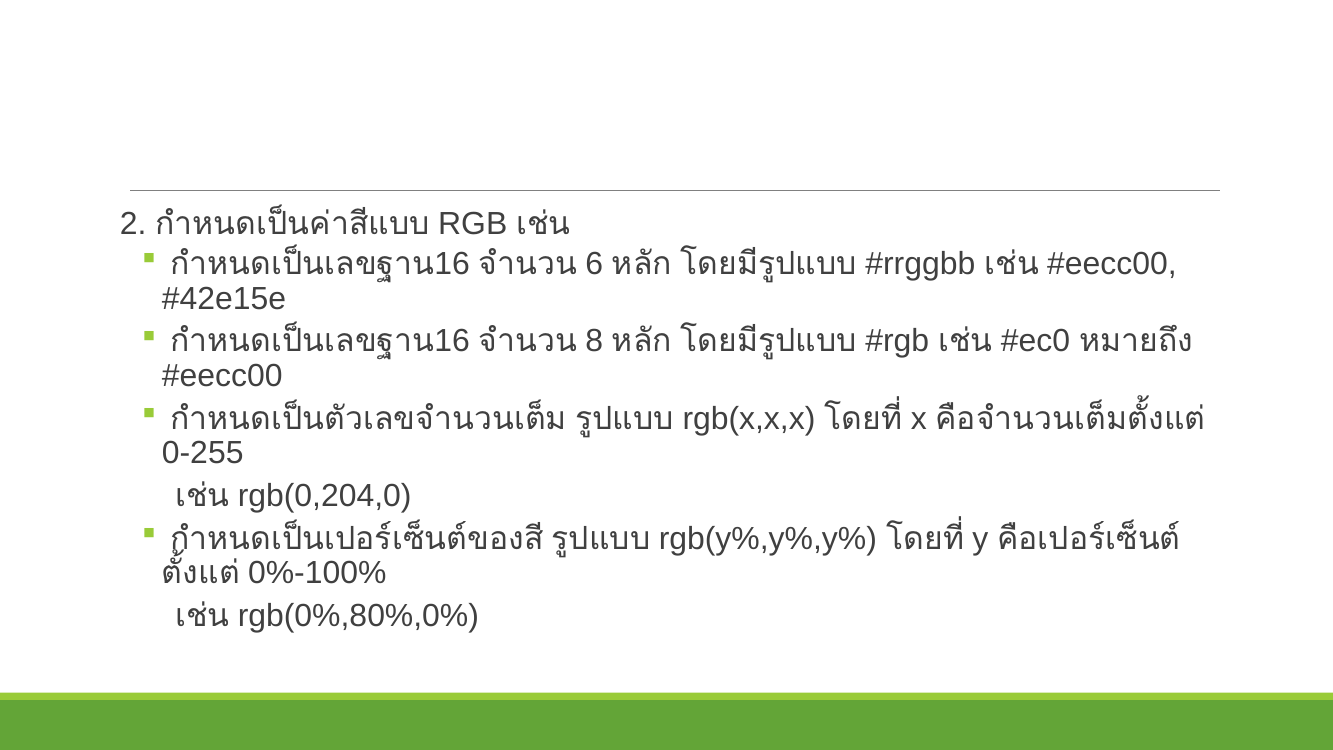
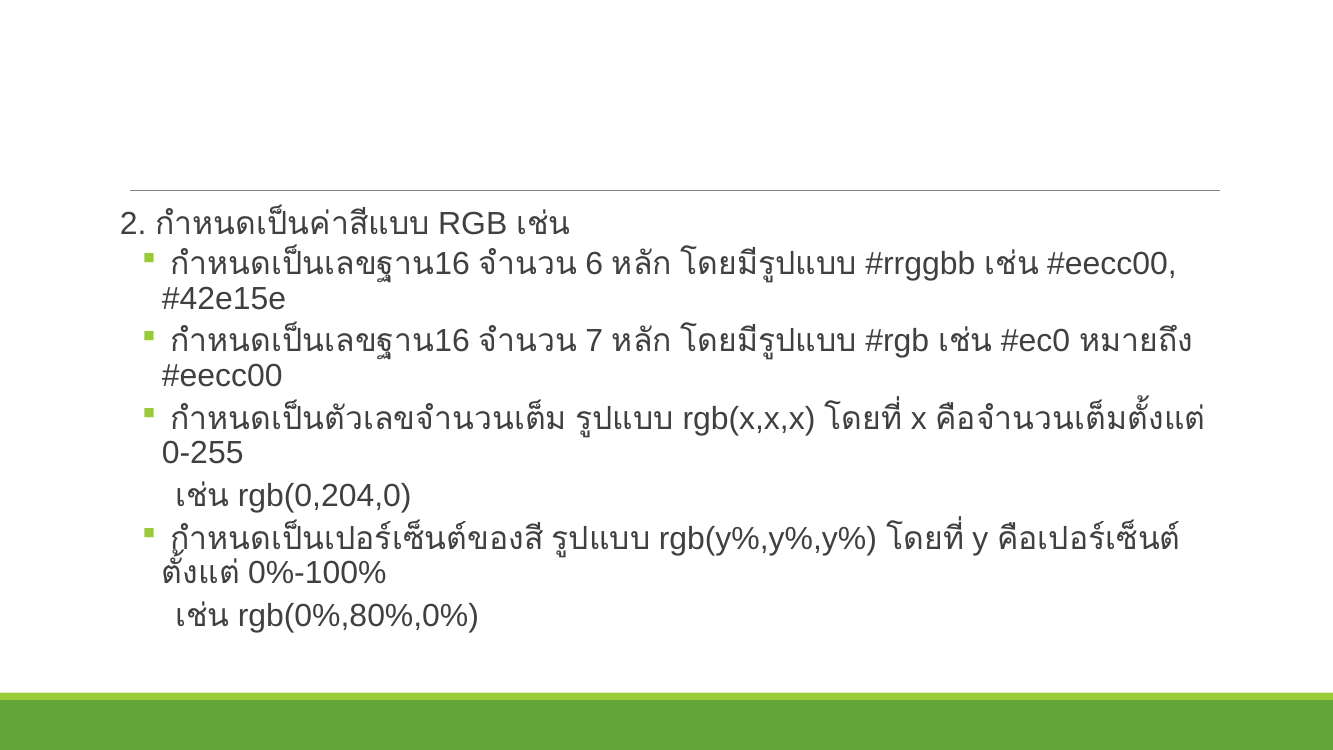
8: 8 -> 7 (594, 341)
